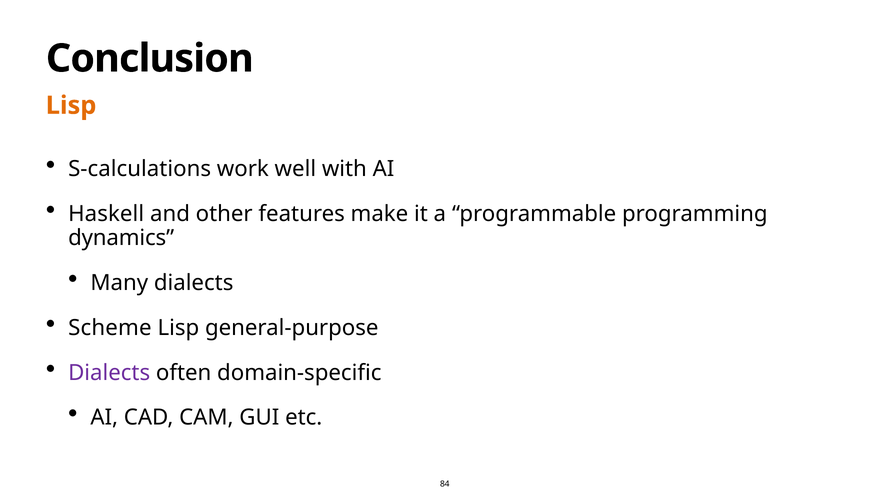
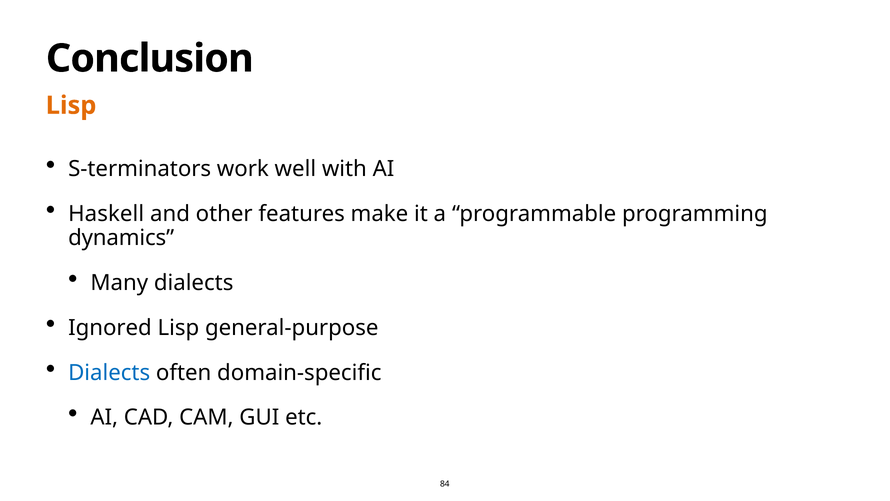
S-calculations: S-calculations -> S-terminators (140, 169)
Scheme: Scheme -> Ignored (110, 328)
Dialects colour: purple -> blue (109, 372)
